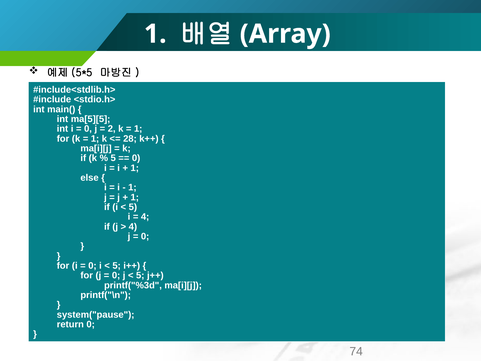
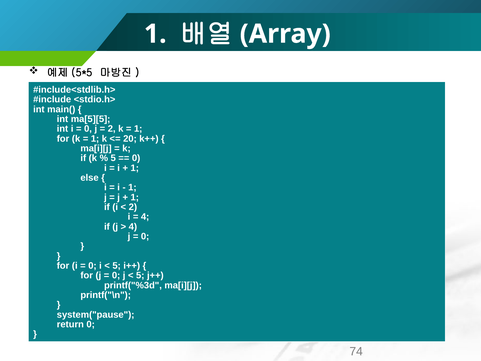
28: 28 -> 20 (130, 139)
5: 5 -> 2 (133, 207)
